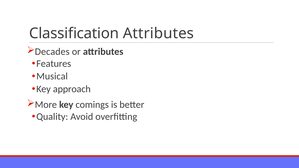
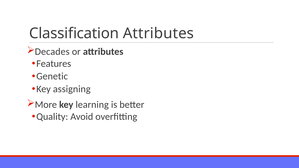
Musical: Musical -> Genetic (52, 76)
approach: approach -> assigning (72, 89)
comings: comings -> learning (92, 105)
